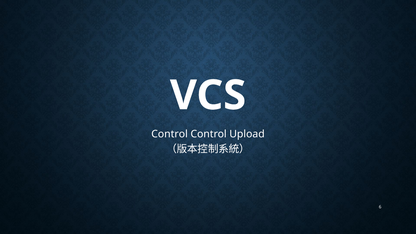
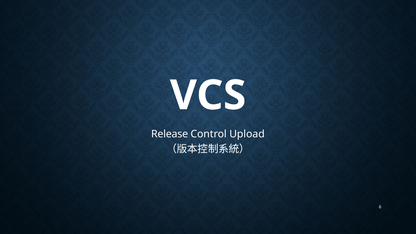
Control: Control -> Release (170, 134)
